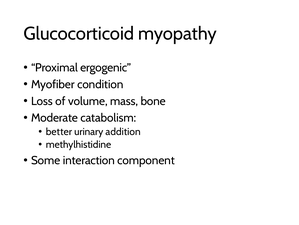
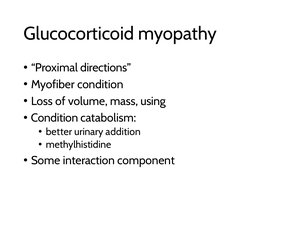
ergogenic: ergogenic -> directions (106, 67)
bone: bone -> using (153, 101)
Moderate: Moderate -> Condition (54, 118)
